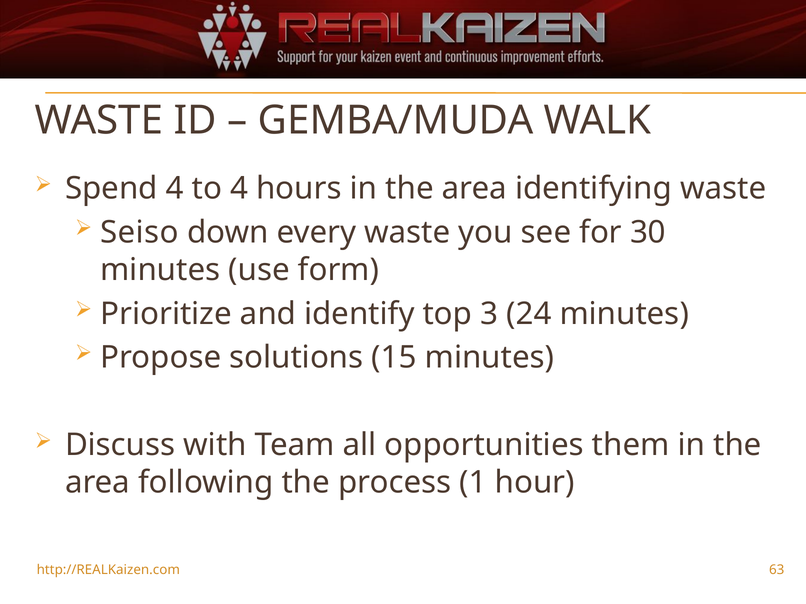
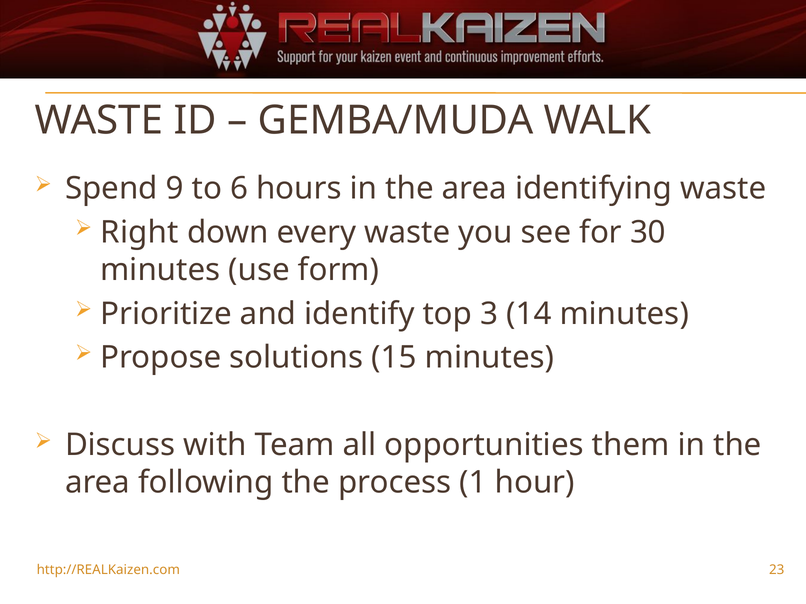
Spend 4: 4 -> 9 (175, 189)
to 4: 4 -> 6 (239, 189)
Seiso: Seiso -> Right (140, 233)
24: 24 -> 14 (529, 314)
63: 63 -> 23 (777, 570)
